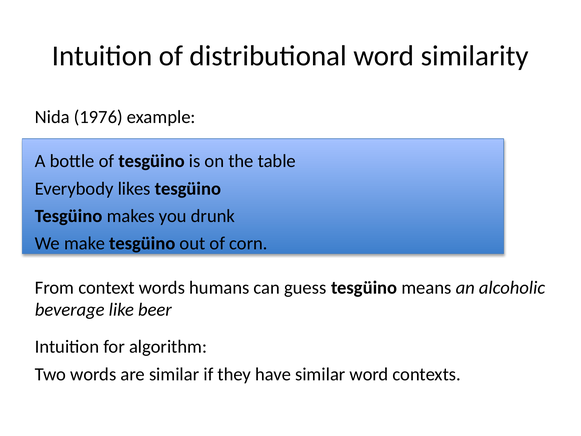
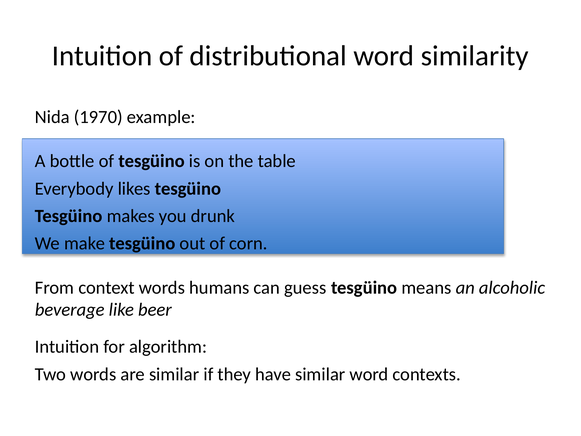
1976: 1976 -> 1970 (98, 117)
